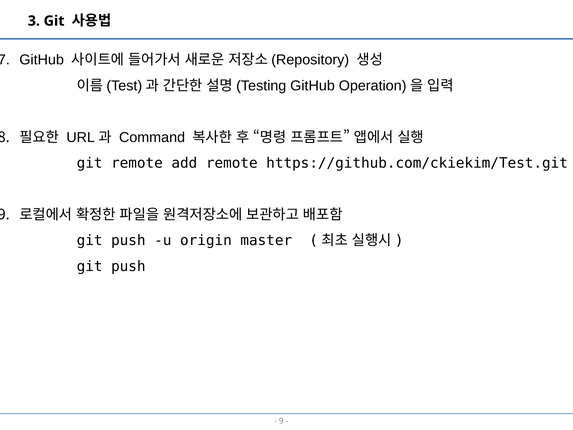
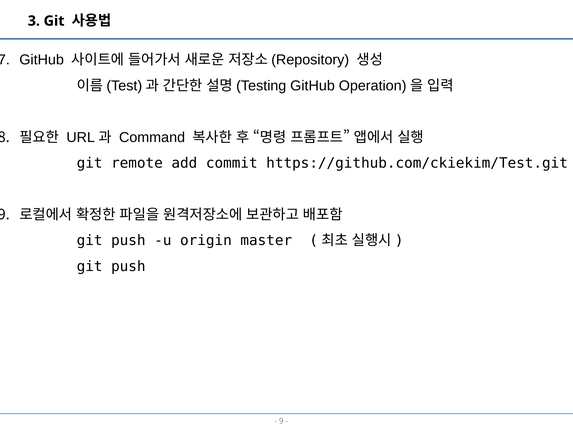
add remote: remote -> commit (232, 163)
